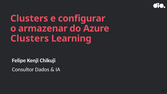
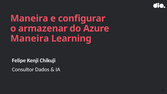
Clusters: Clusters -> Maneira (29, 18)
Clusters: Clusters -> Maneira (30, 38)
